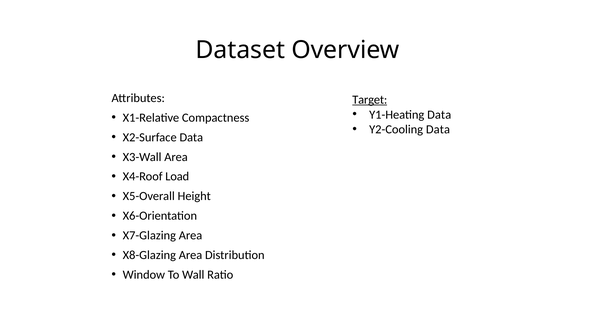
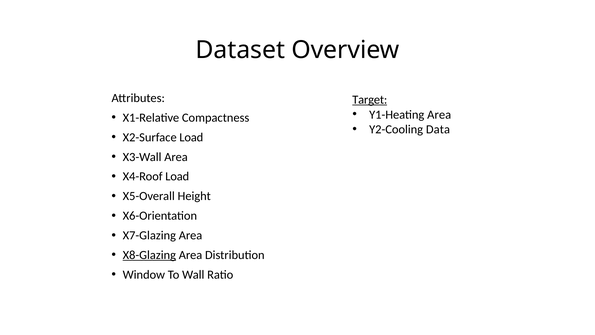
Y1-Heating Data: Data -> Area (439, 114)
X2-Surface Data: Data -> Load (191, 137)
X8-Glazing underline: none -> present (149, 255)
